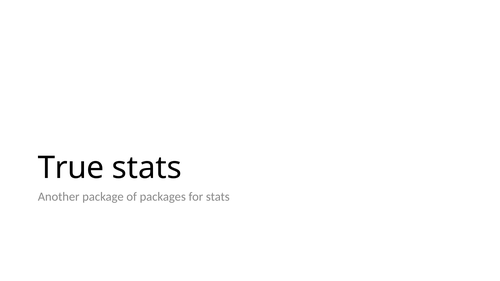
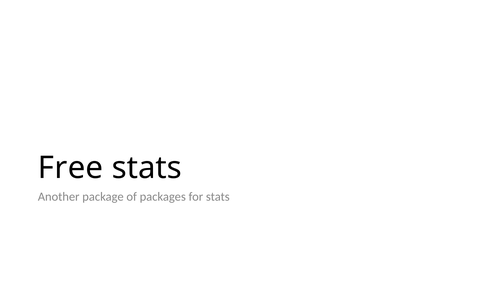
True: True -> Free (71, 168)
